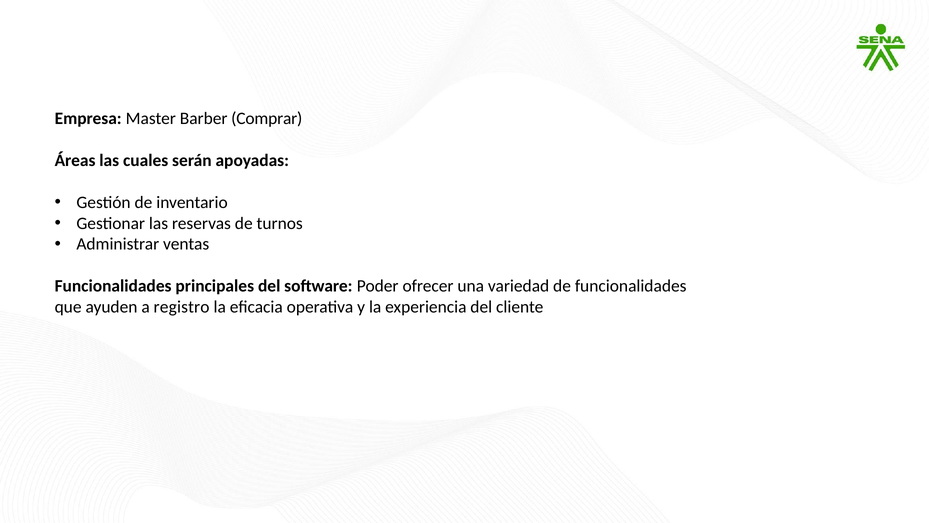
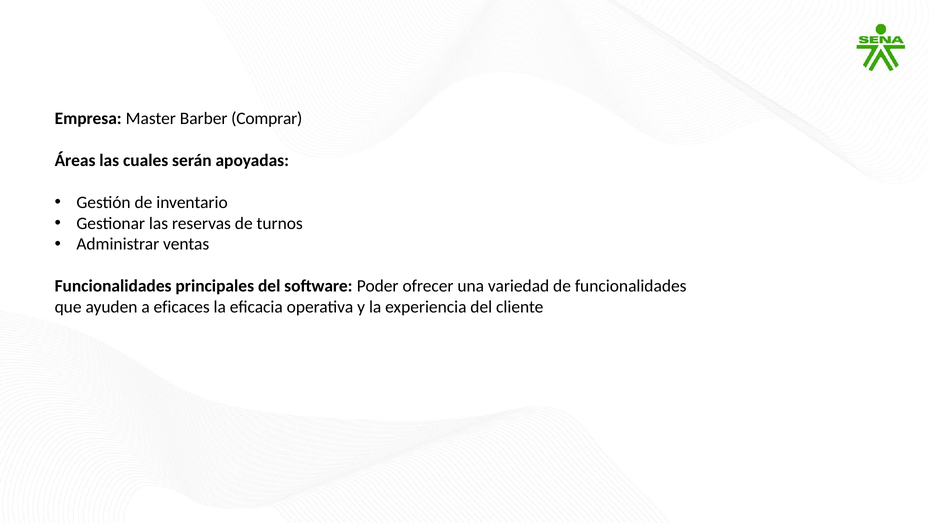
registro: registro -> eficaces (182, 307)
